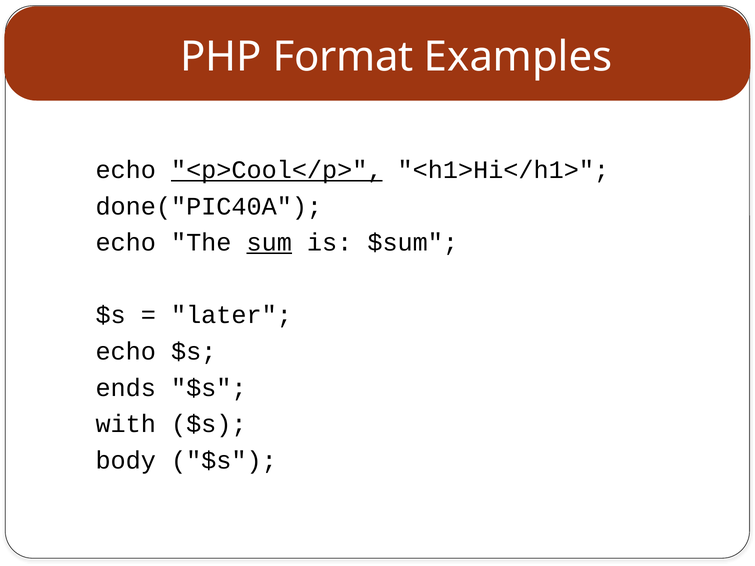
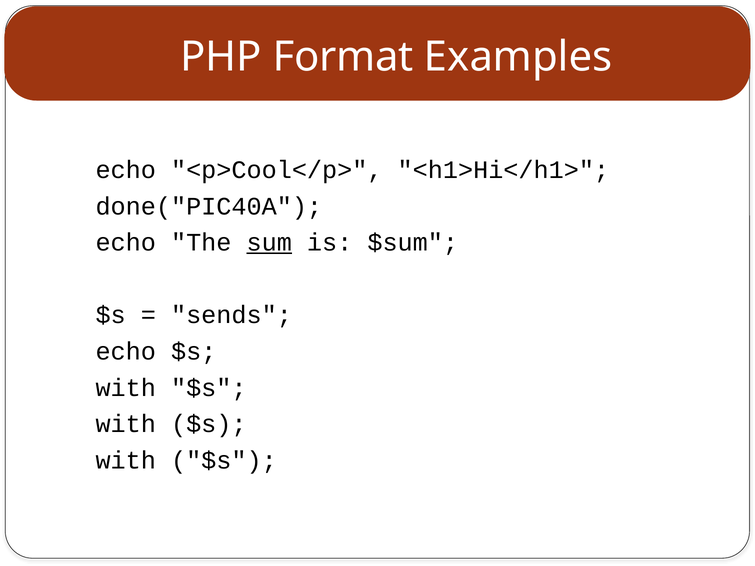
<p>Cool</p> underline: present -> none (277, 170)
later: later -> sends (231, 315)
ends: ends -> with (126, 388)
body: body -> with (126, 460)
